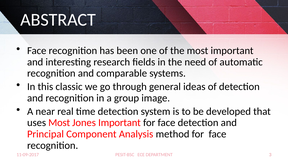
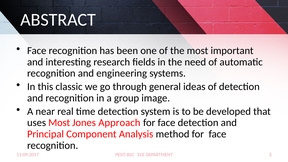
comparable: comparable -> engineering (122, 73)
Jones Important: Important -> Approach (119, 123)
